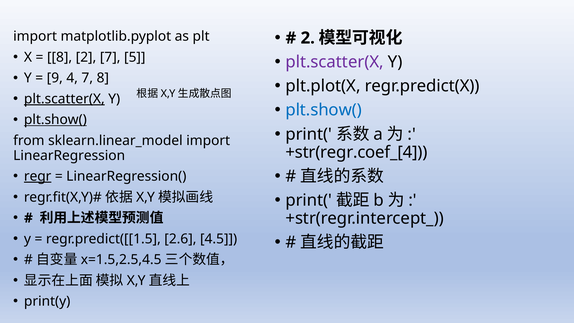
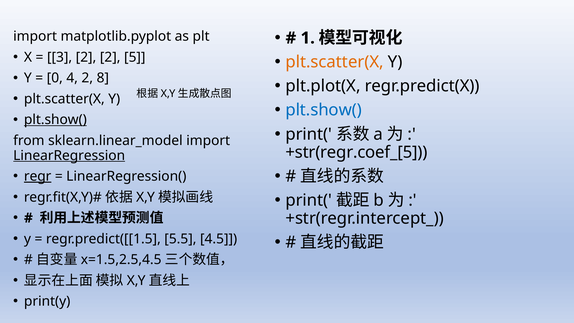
2: 2 -> 1 (308, 38)
8: 8 -> 3 (60, 57)
2 7: 7 -> 2 (110, 57)
plt.scatter(X colour: purple -> orange (335, 62)
9: 9 -> 0 (55, 78)
4 7: 7 -> 2 (87, 78)
plt.scatter(X underline: present -> none (64, 99)
+str(regr.coef_[4: +str(regr.coef_[4 -> +str(regr.coef_[5 (356, 152)
LinearRegression underline: none -> present (69, 155)
2.6: 2.6 -> 5.5 (180, 239)
